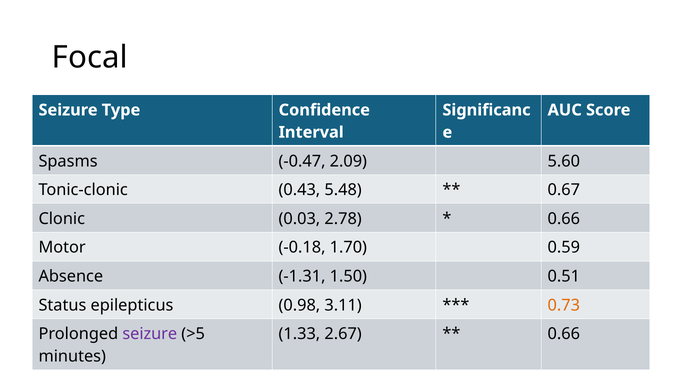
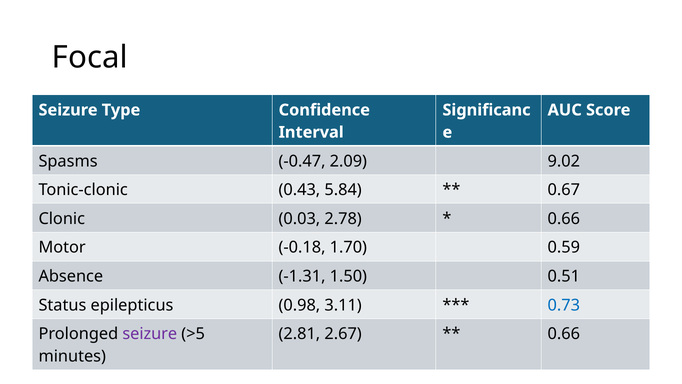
5.60: 5.60 -> 9.02 (564, 161)
5.48: 5.48 -> 5.84 (343, 190)
0.73 colour: orange -> blue (564, 305)
1.33: 1.33 -> 2.81 (299, 334)
